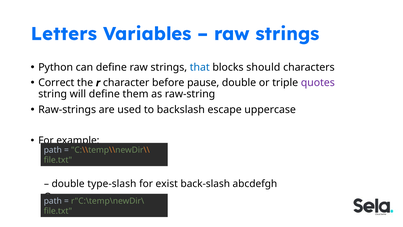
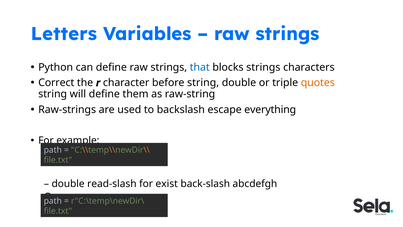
blocks should: should -> strings (263, 67)
before pause: pause -> string (203, 83)
quotes colour: purple -> orange (318, 83)
uppercase: uppercase -> everything (270, 110)
type-slash: type-slash -> read-slash (112, 184)
